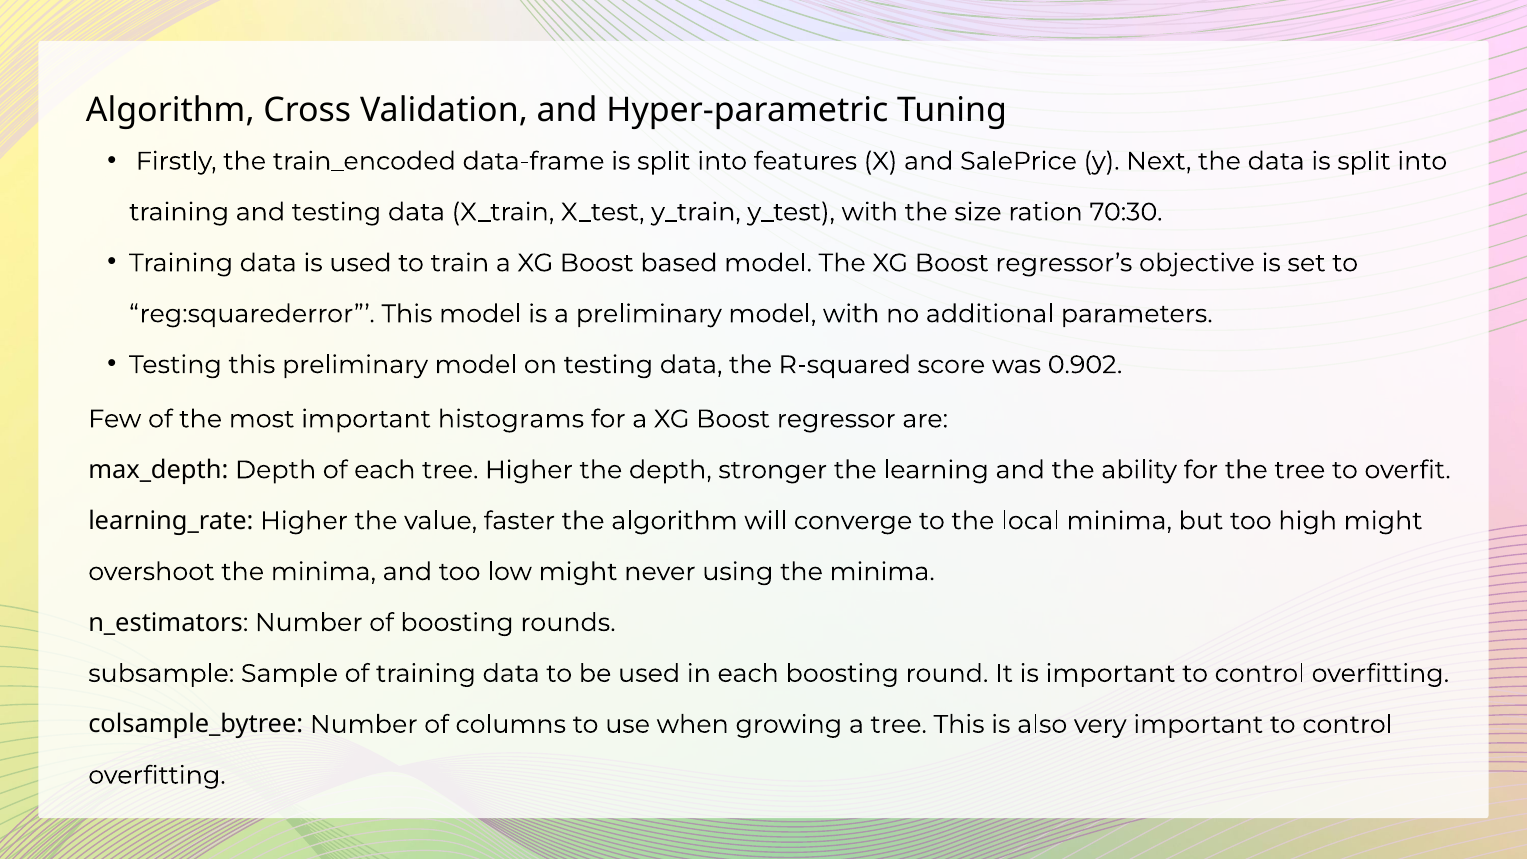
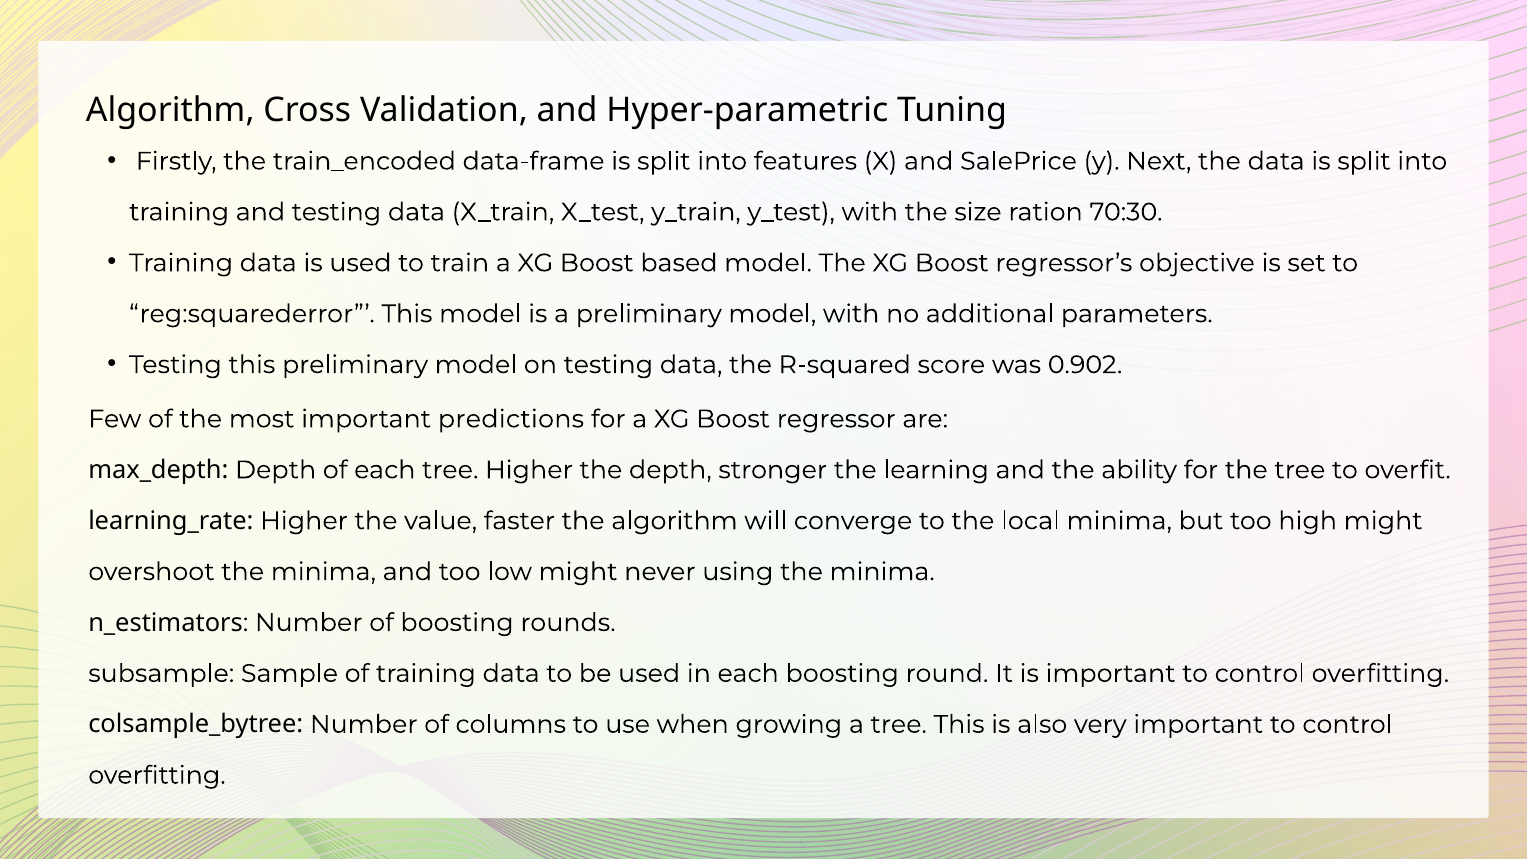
histograms: histograms -> predictions (511, 419)
